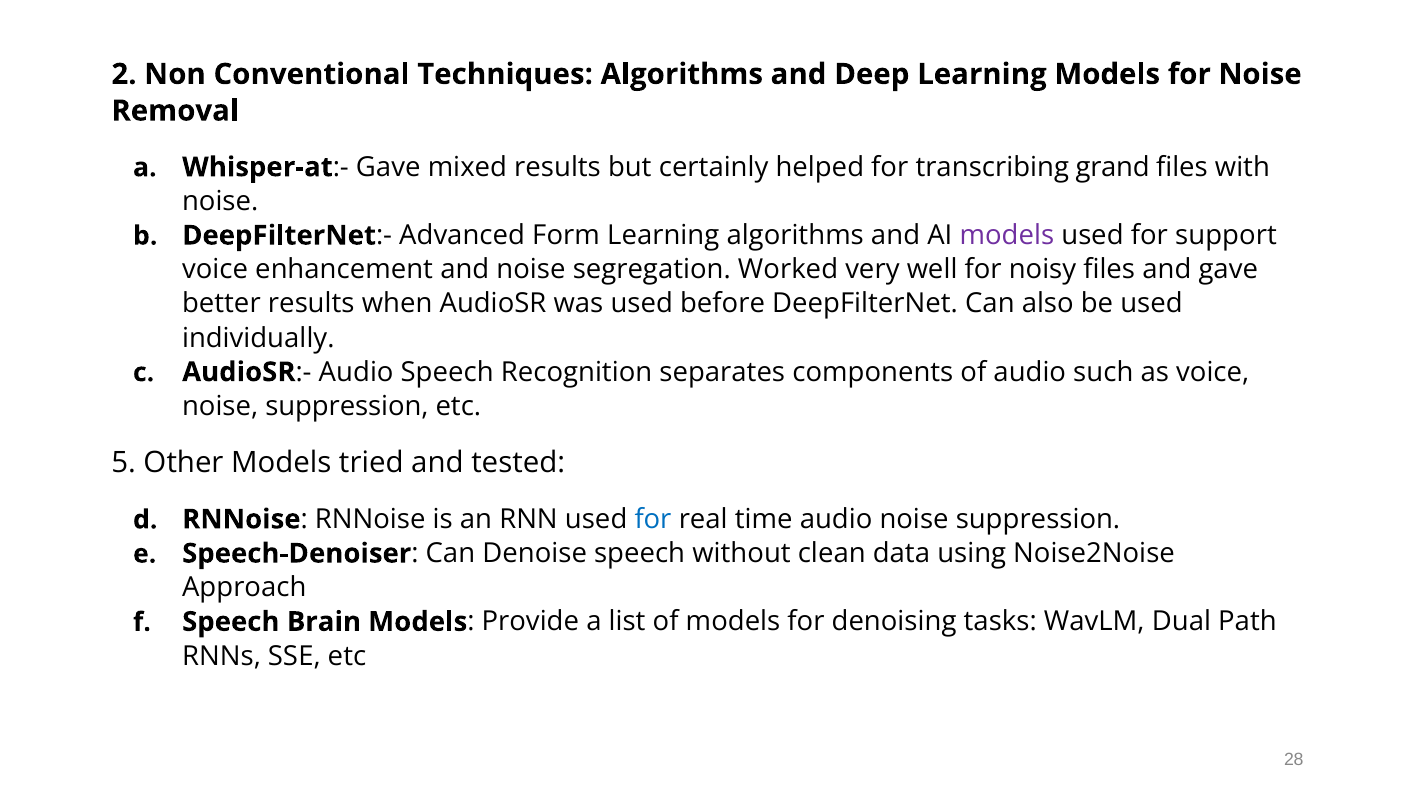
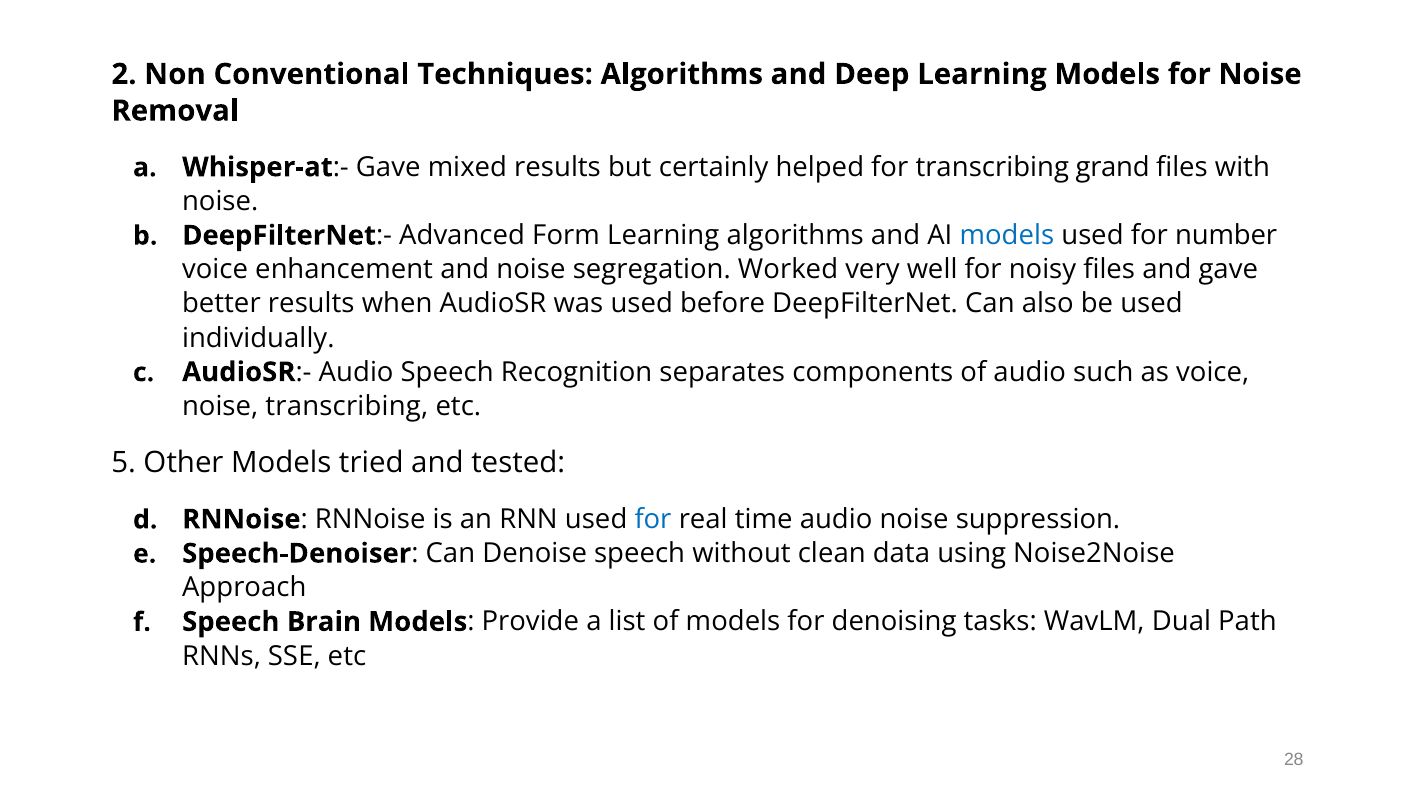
models colour: purple -> blue (1007, 235)
support: support -> number (1226, 235)
suppression: suppression -> transcribing (347, 406)
